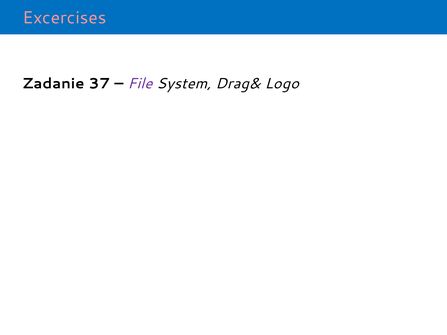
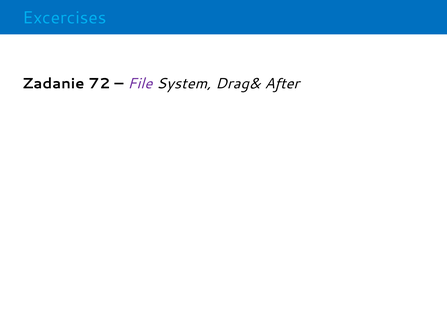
Excercises colour: pink -> light blue (64, 18)
37: 37 -> 72 (99, 84)
Logo: Logo -> After (282, 84)
